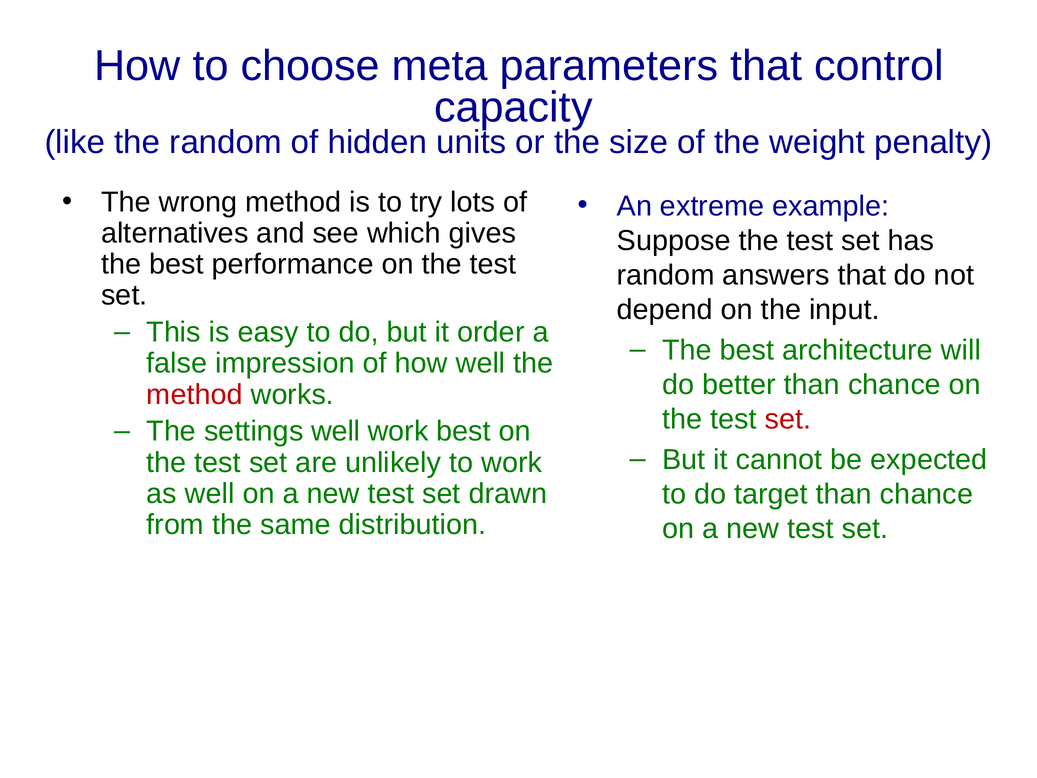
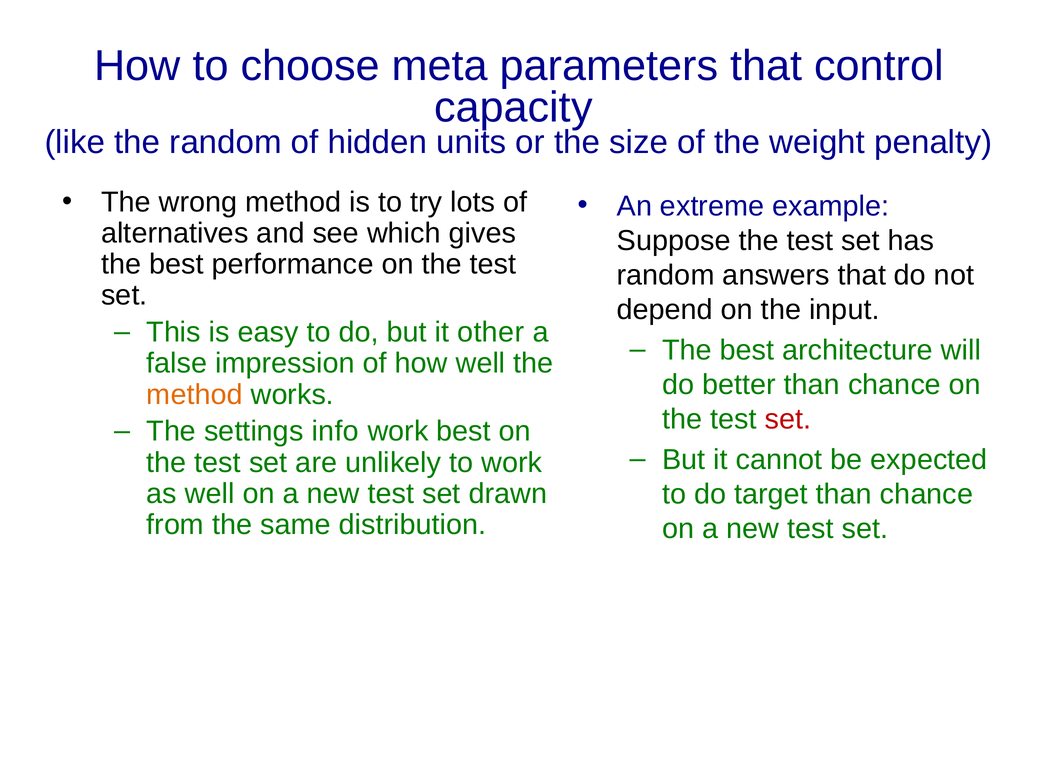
order: order -> other (491, 332)
method colour: red -> orange (195, 394)
settings well: well -> info (335, 431)
